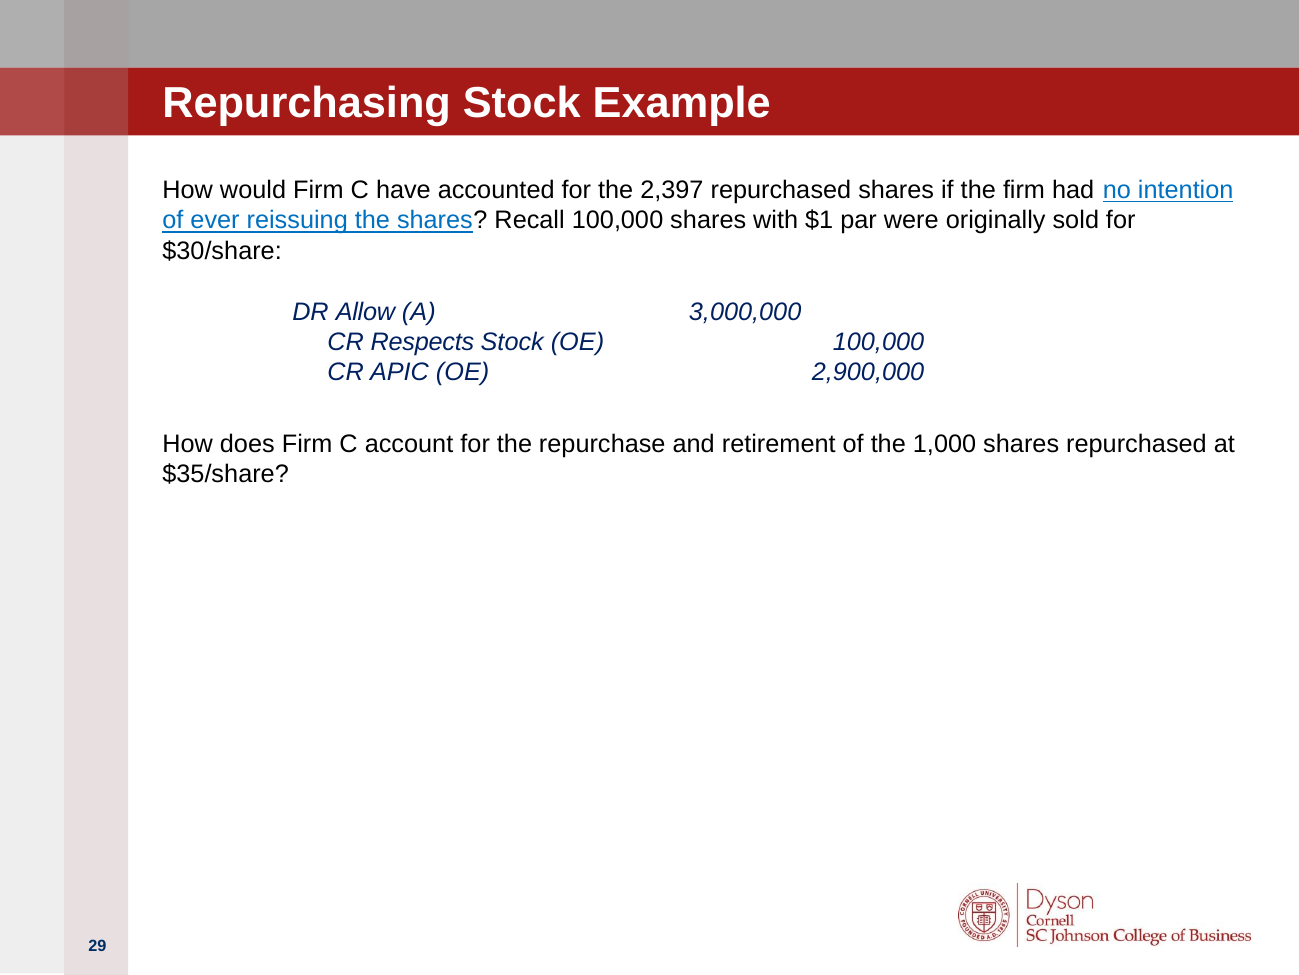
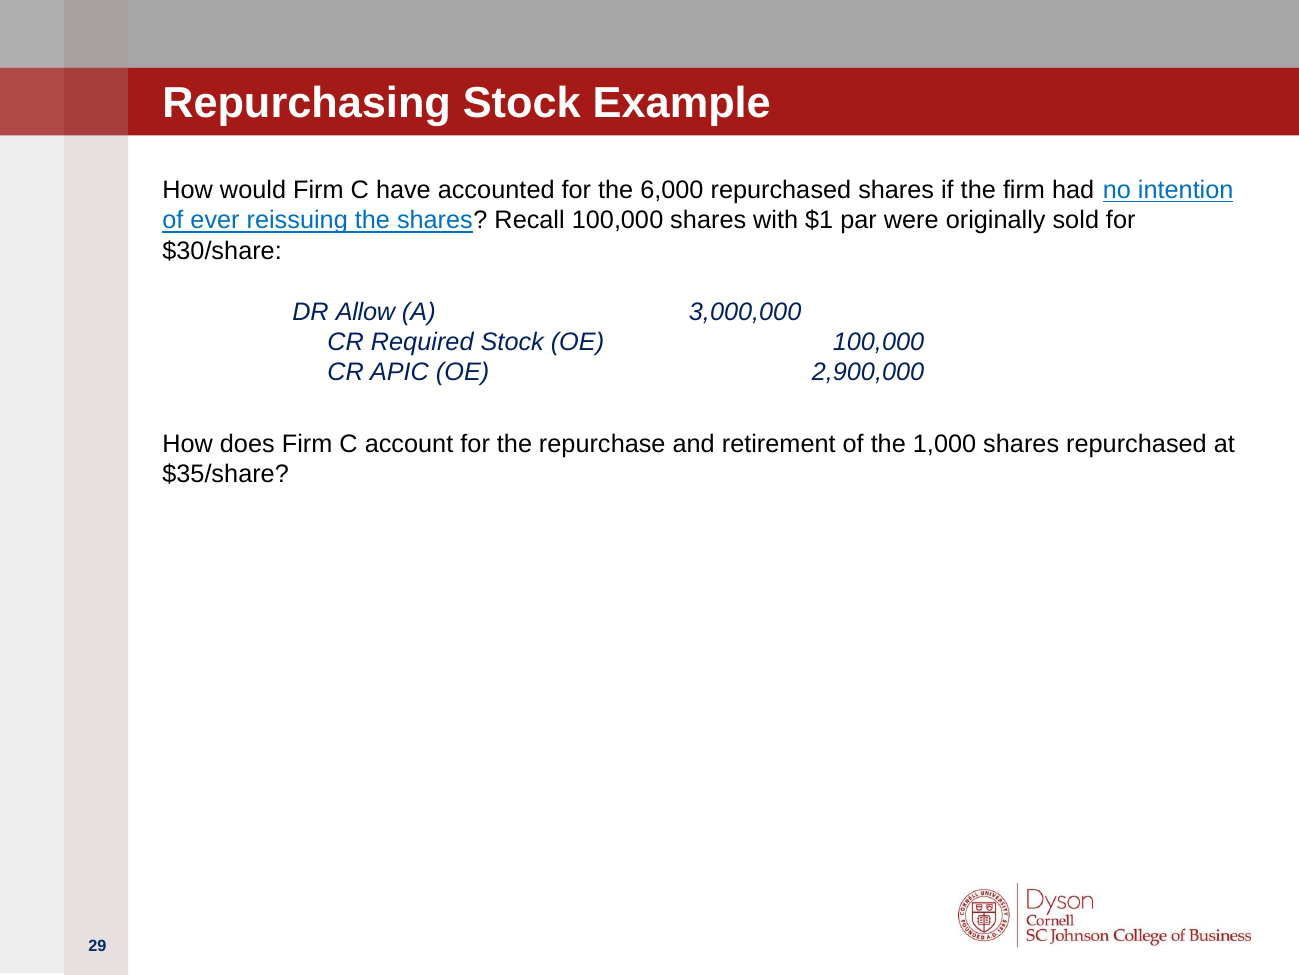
2,397: 2,397 -> 6,000 (672, 190)
Respects: Respects -> Required (422, 342)
